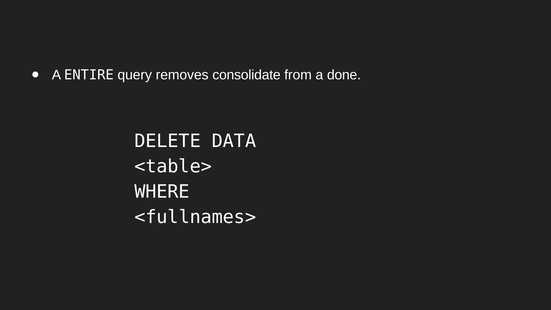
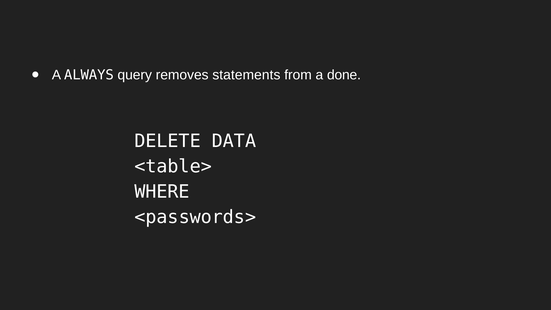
ENTIRE: ENTIRE -> ALWAYS (89, 75)
consolidate: consolidate -> statements (246, 75)
<fullnames>: <fullnames> -> <passwords> (195, 217)
